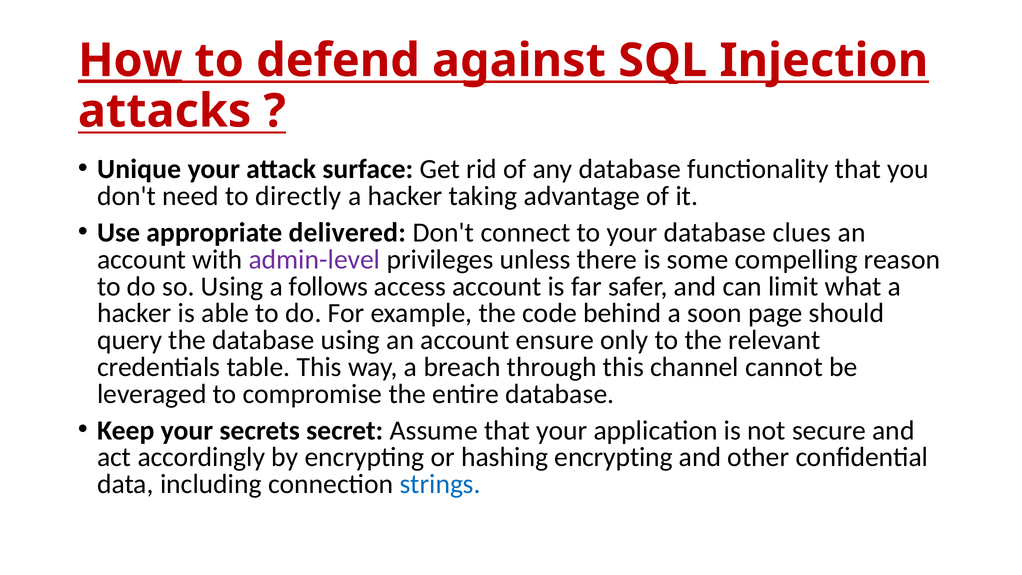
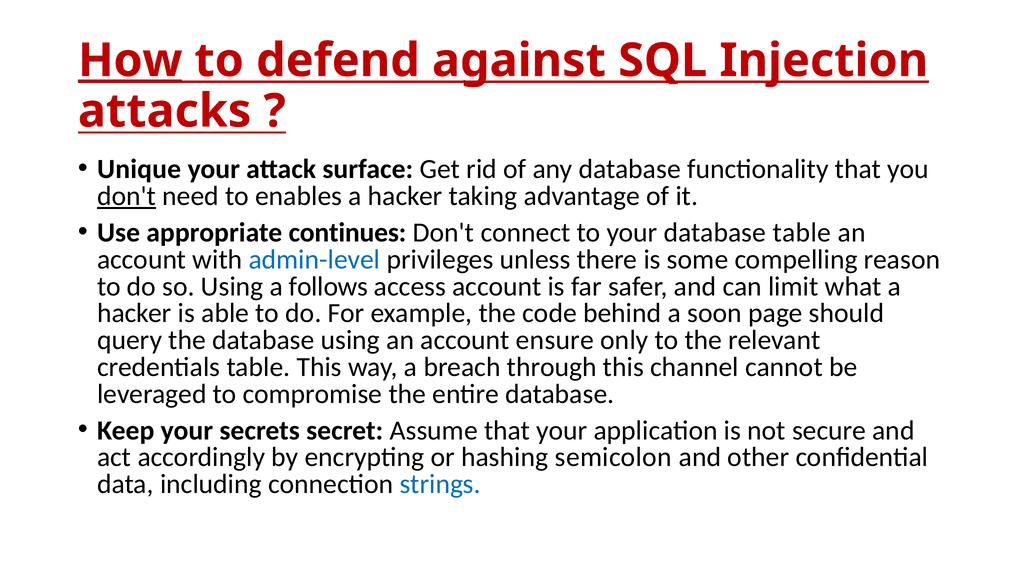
don't underline: none -> present (127, 196)
directly: directly -> enables (299, 196)
delivered: delivered -> continues (347, 233)
database clues: clues -> table (802, 233)
admin-level colour: purple -> blue (314, 259)
hashing encrypting: encrypting -> semicolon (613, 457)
